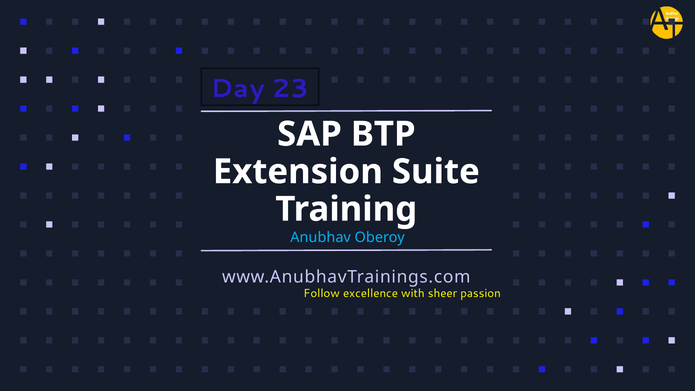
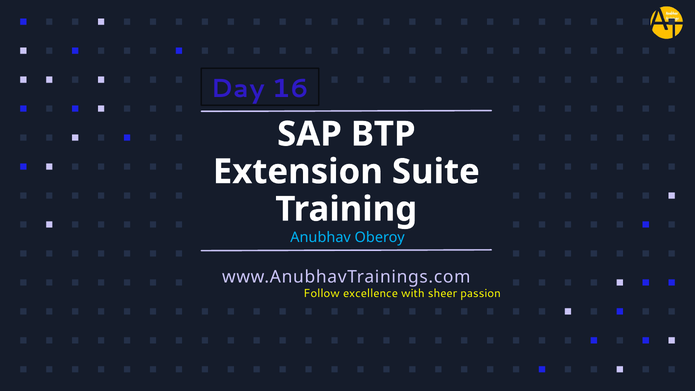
23: 23 -> 16 (290, 89)
